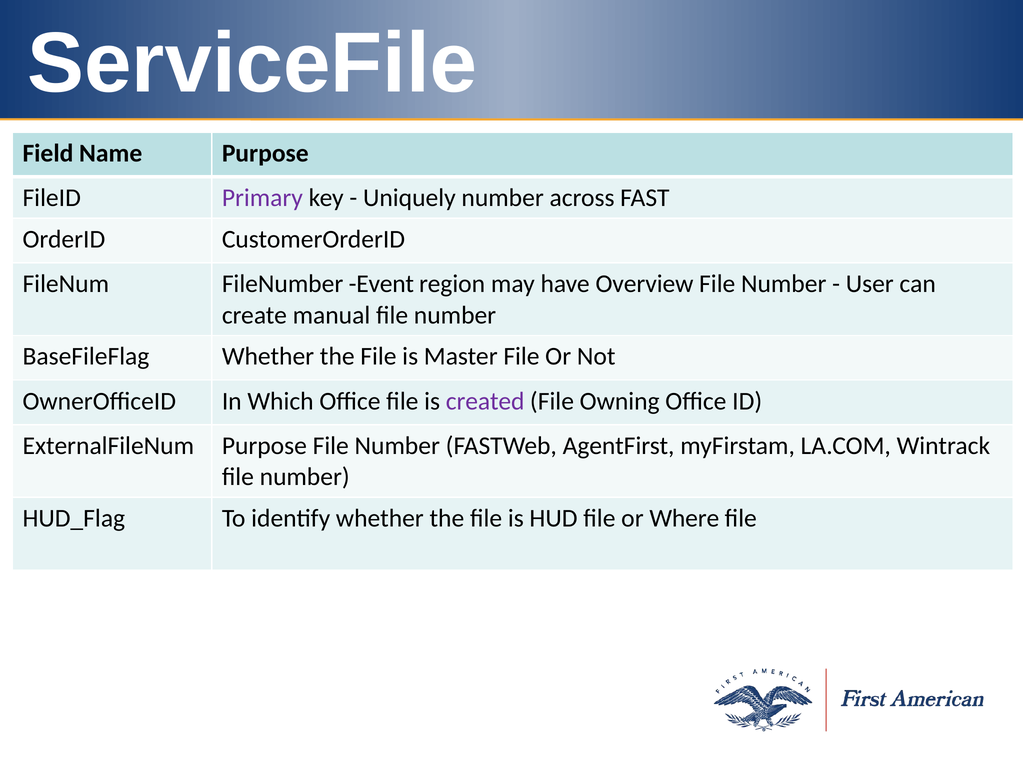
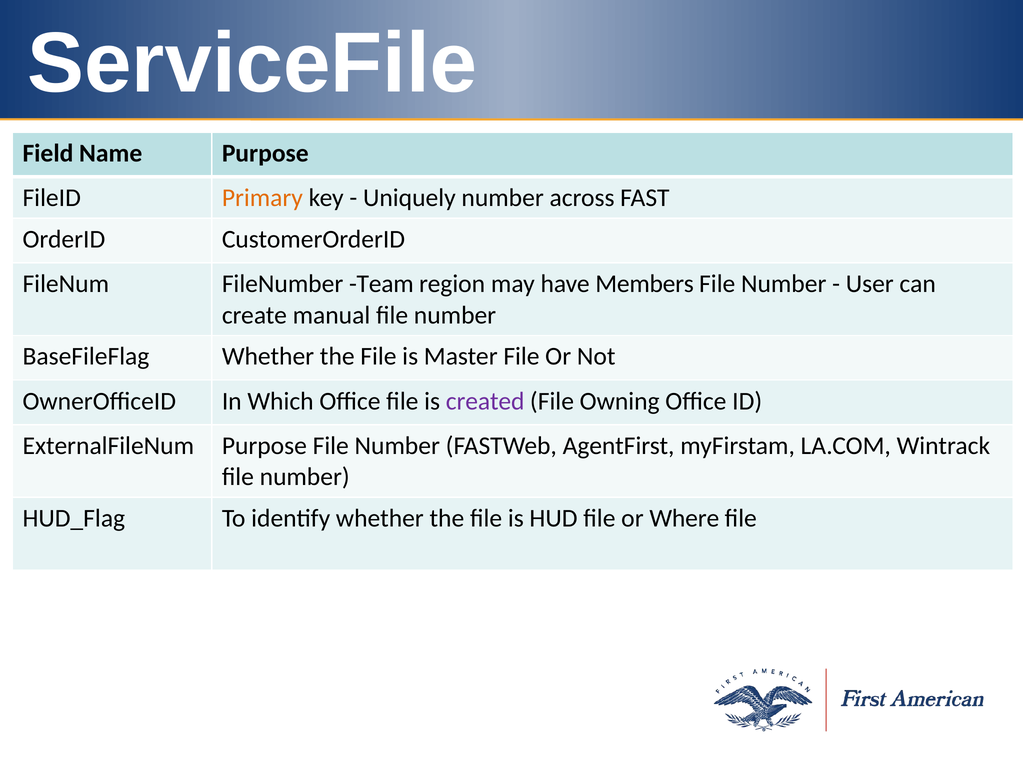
Primary colour: purple -> orange (262, 198)
Event: Event -> Team (381, 284)
Overview: Overview -> Members (645, 284)
